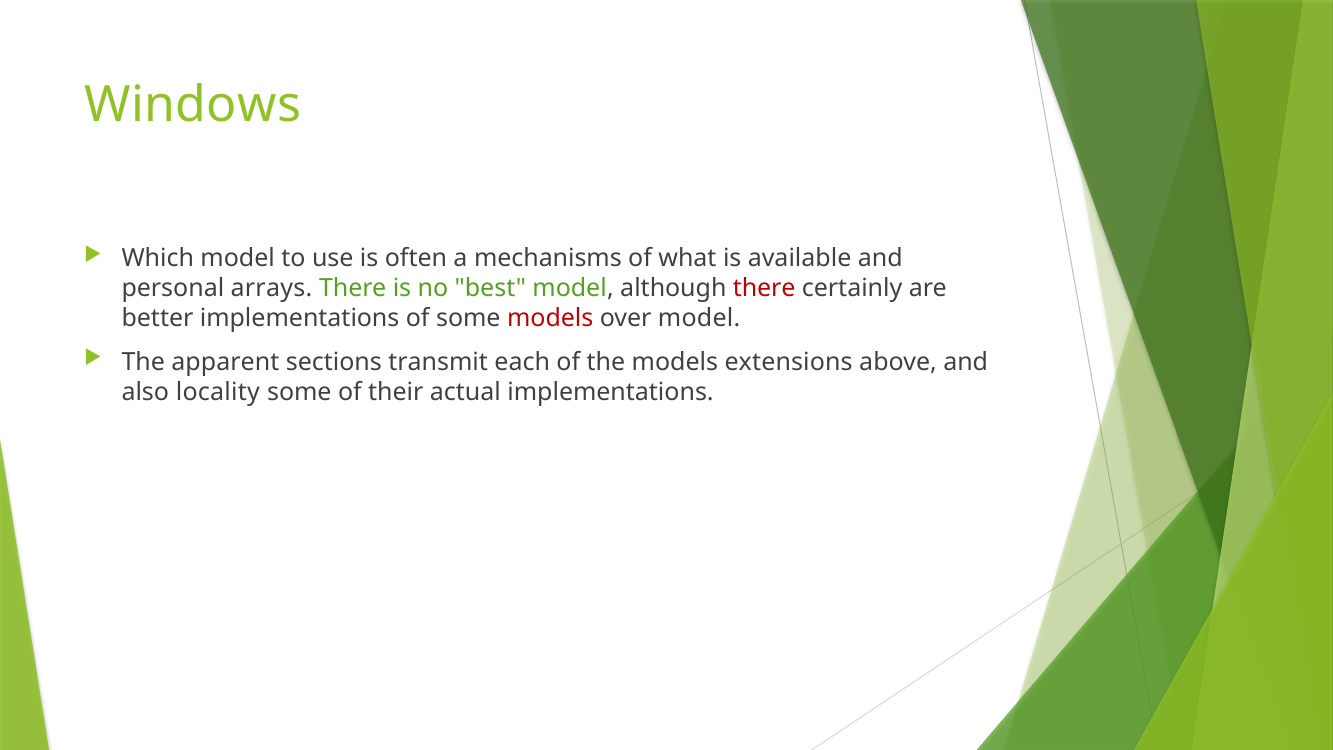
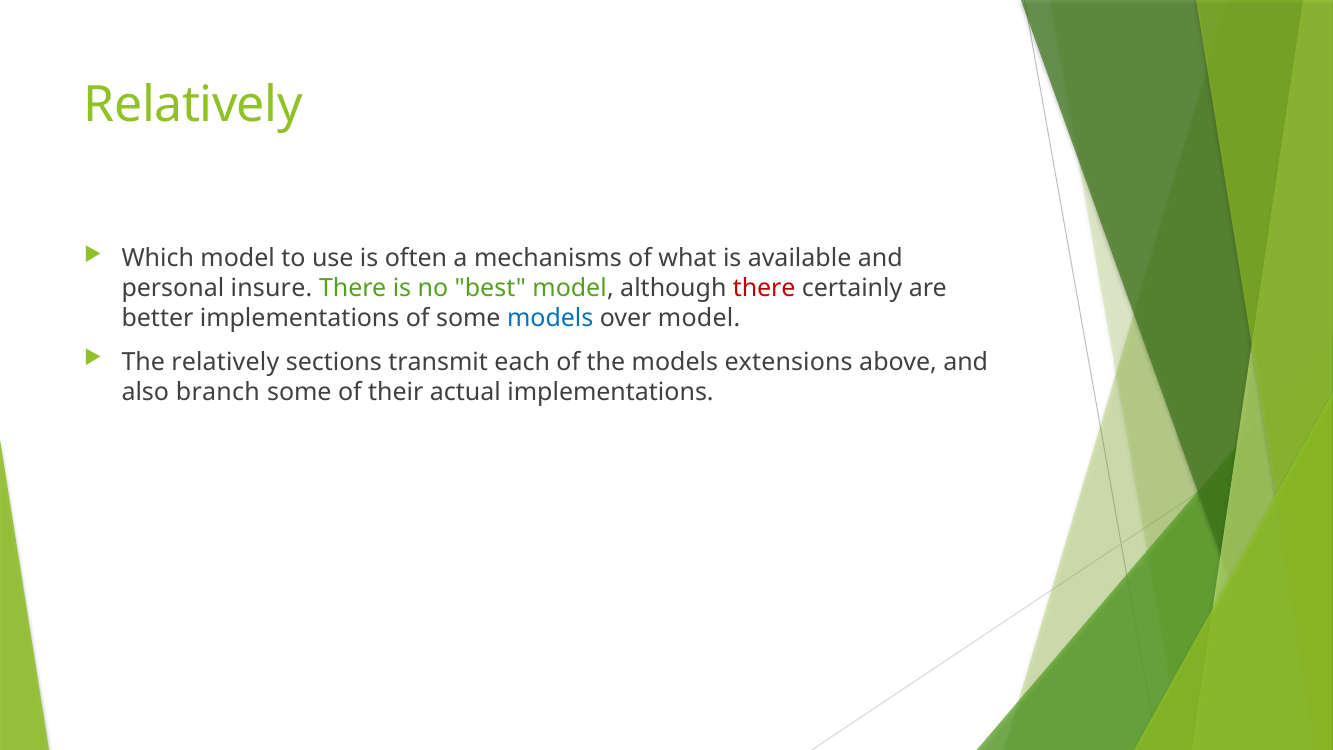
Windows: Windows -> Relatively (193, 105)
arrays: arrays -> insure (271, 288)
models colour: red -> blue (550, 318)
The apparent: apparent -> relatively (225, 362)
locality: locality -> branch (218, 392)
